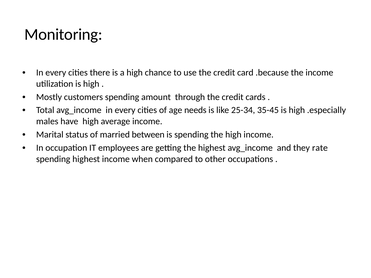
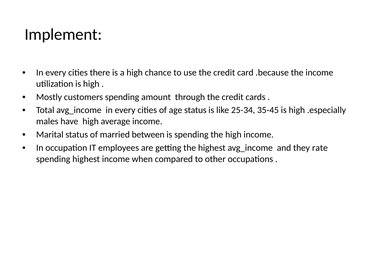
Monitoring: Monitoring -> Implement (63, 35)
age needs: needs -> status (195, 110)
